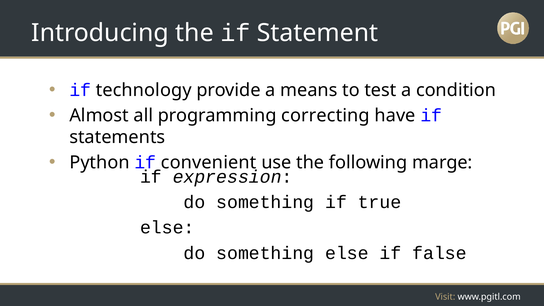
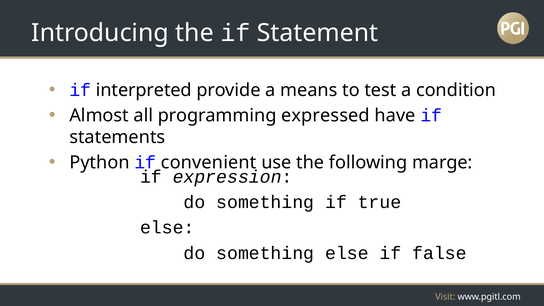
technology: technology -> interpreted (144, 90)
correcting: correcting -> expressed (325, 115)
